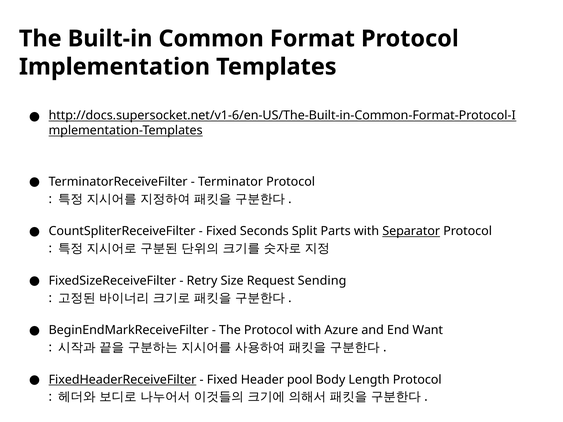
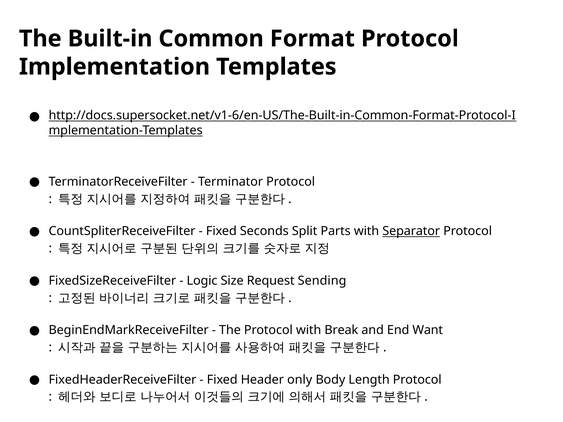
Retry: Retry -> Logic (202, 281)
Azure: Azure -> Break (341, 330)
FixedHeaderReceiveFilter underline: present -> none (122, 380)
pool: pool -> only (300, 380)
